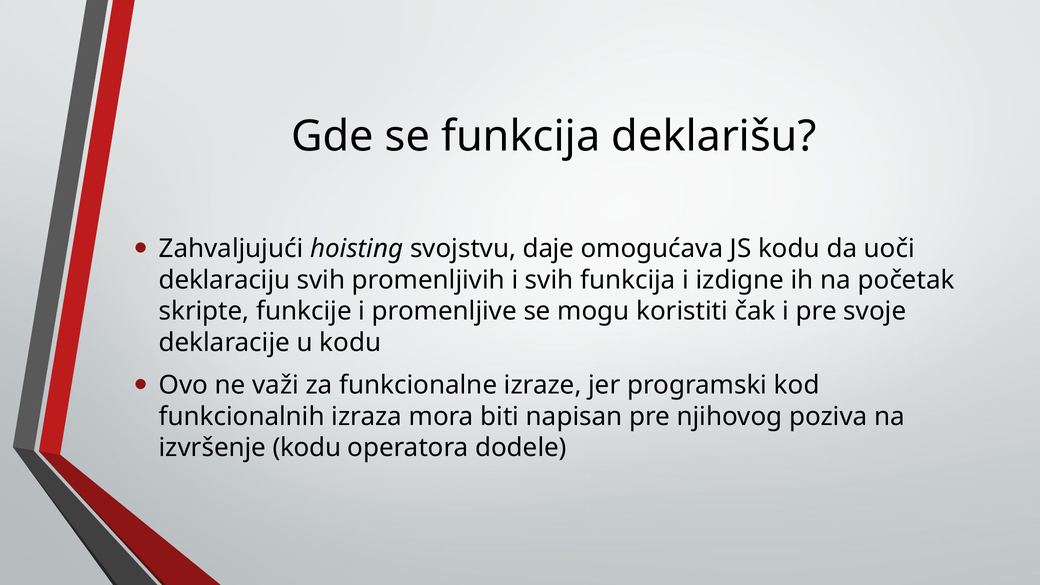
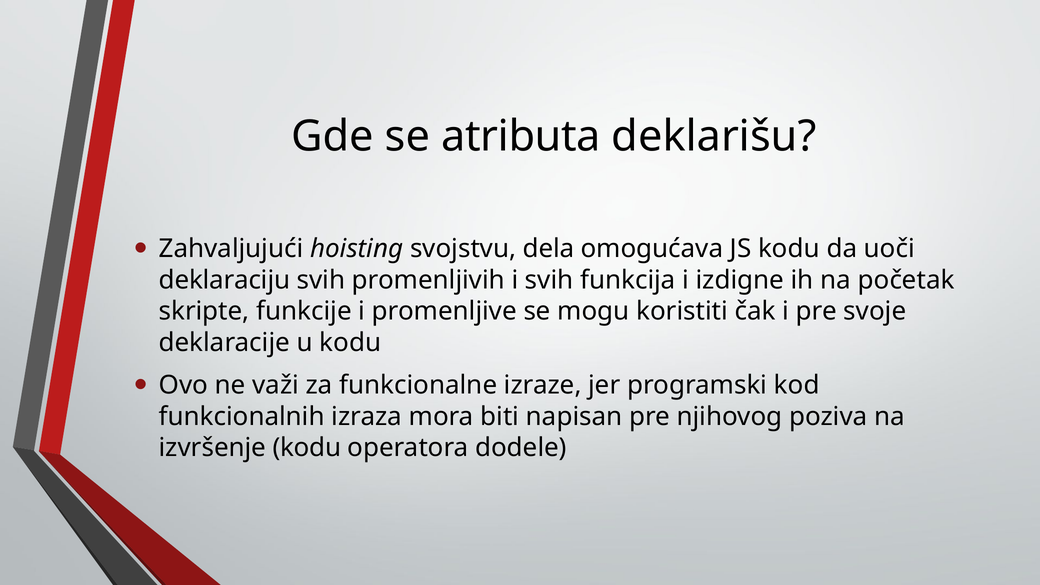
se funkcija: funkcija -> atributa (521, 136)
daje: daje -> dela (548, 249)
